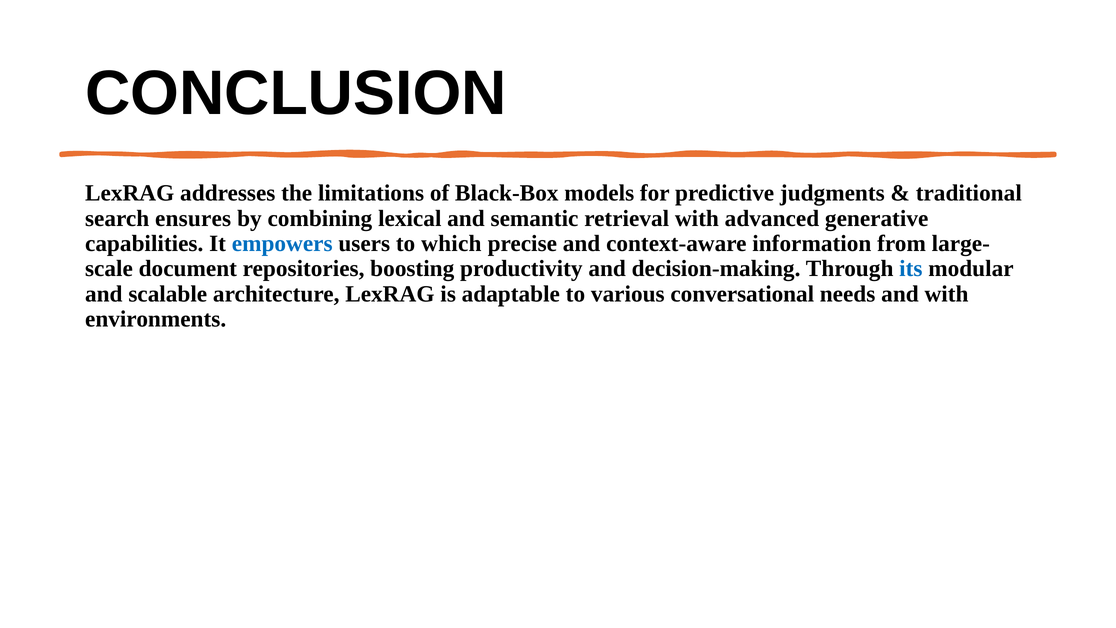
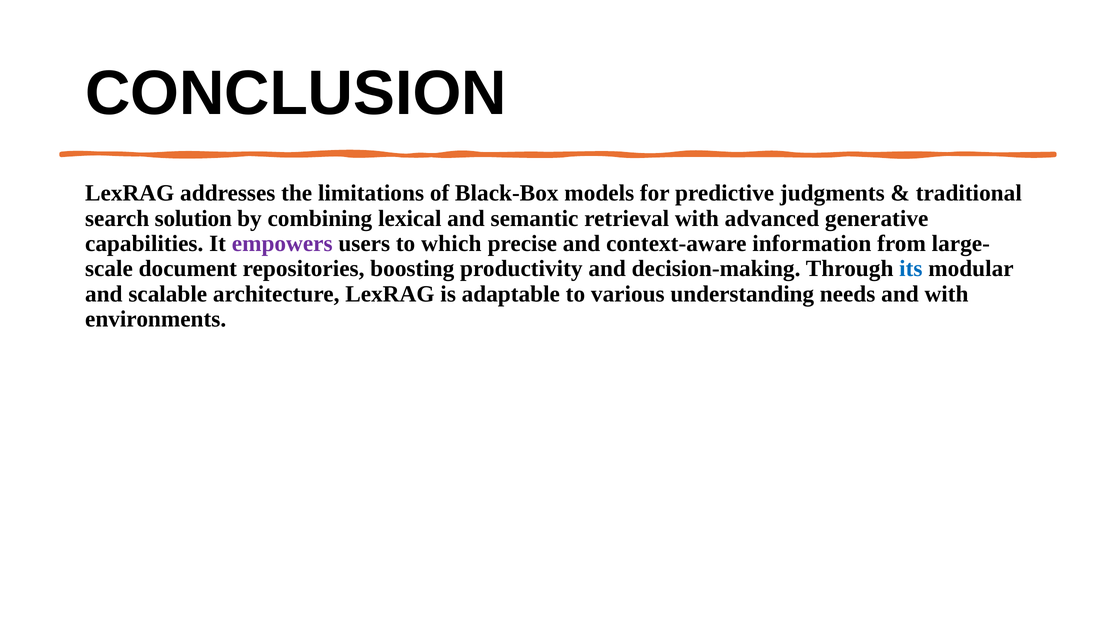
ensures: ensures -> solution (193, 218)
empowers colour: blue -> purple (282, 244)
conversational: conversational -> understanding (742, 294)
